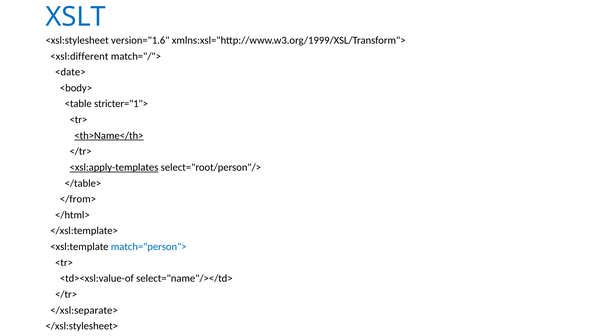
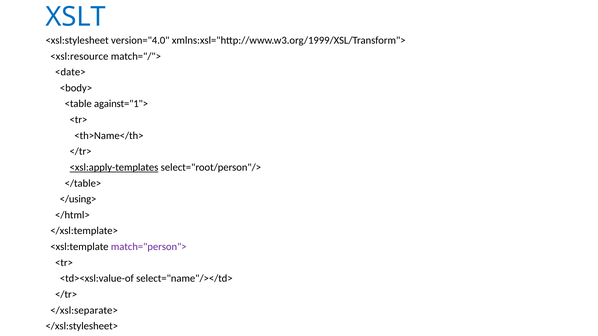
version="1.6: version="1.6 -> version="4.0 (140, 40)
<xsl:different: <xsl:different -> <xsl:resource (79, 56)
stricter="1">: stricter="1"> -> against="1"> (121, 104)
<th>Name</th> underline: present -> none (109, 136)
</from>: </from> -> </using> (78, 199)
match="person"> colour: blue -> purple (149, 247)
